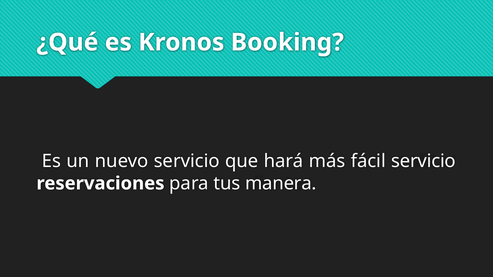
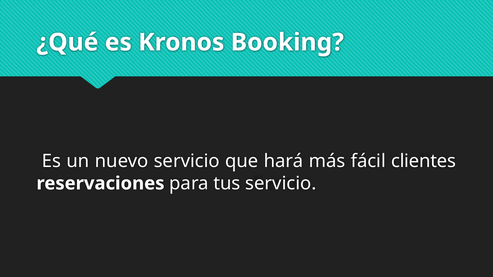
fácil servicio: servicio -> clientes (423, 161)
tus manera: manera -> servicio (281, 184)
